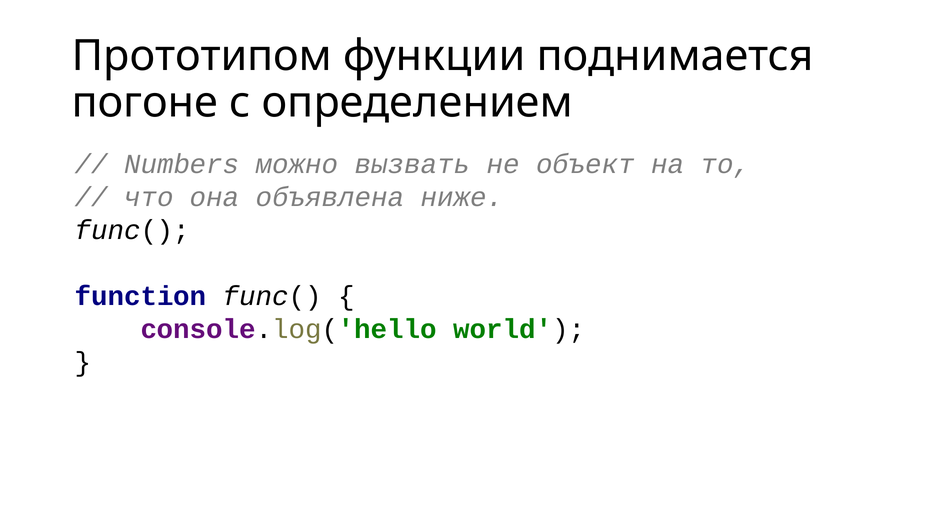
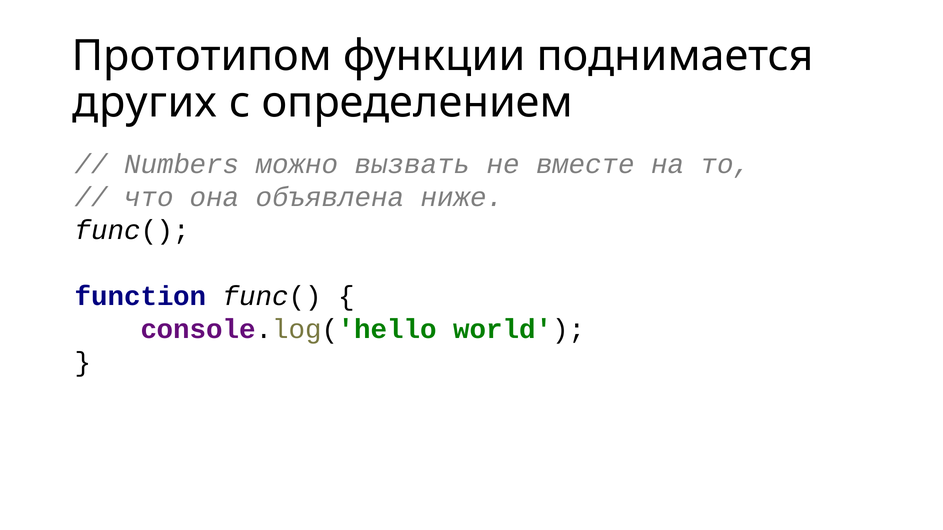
погоне: погоне -> других (145, 103)
объект: объект -> вместе (585, 164)
